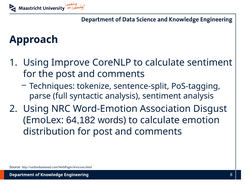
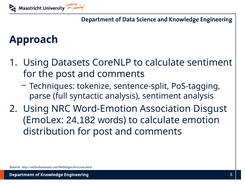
Improve: Improve -> Datasets (71, 62)
64,182: 64,182 -> 24,182 (81, 120)
